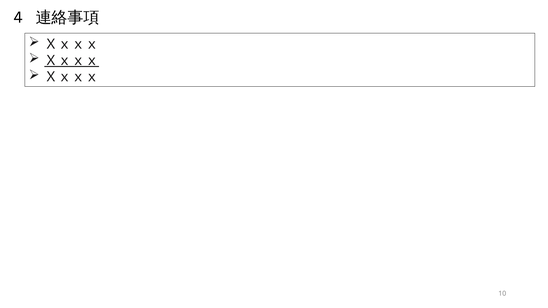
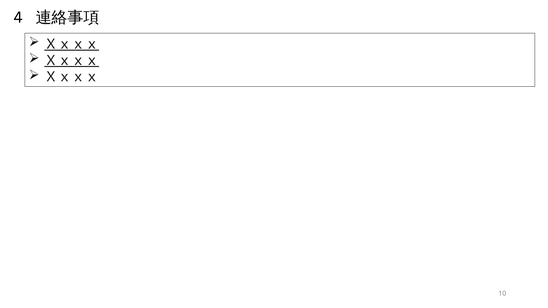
Ｘｘｘｘ underline: none -> present (72, 44)
